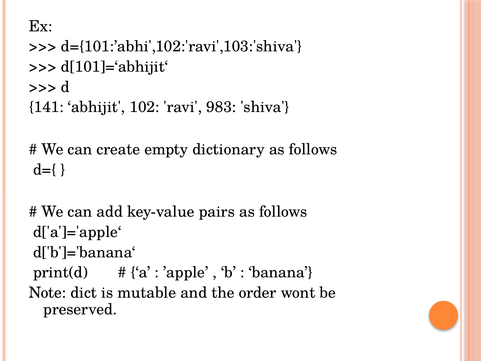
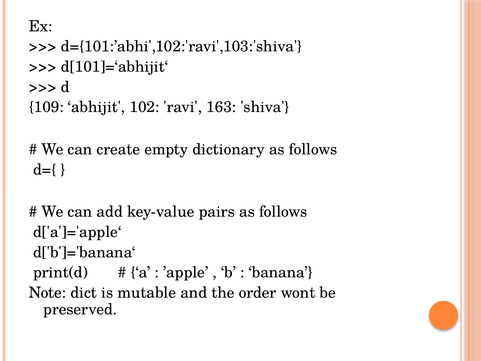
141: 141 -> 109 (46, 107)
983: 983 -> 163 (221, 107)
